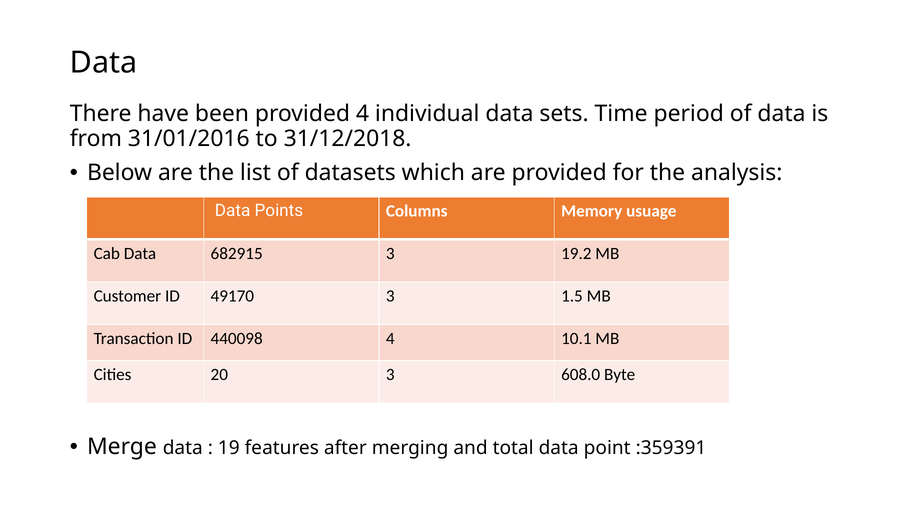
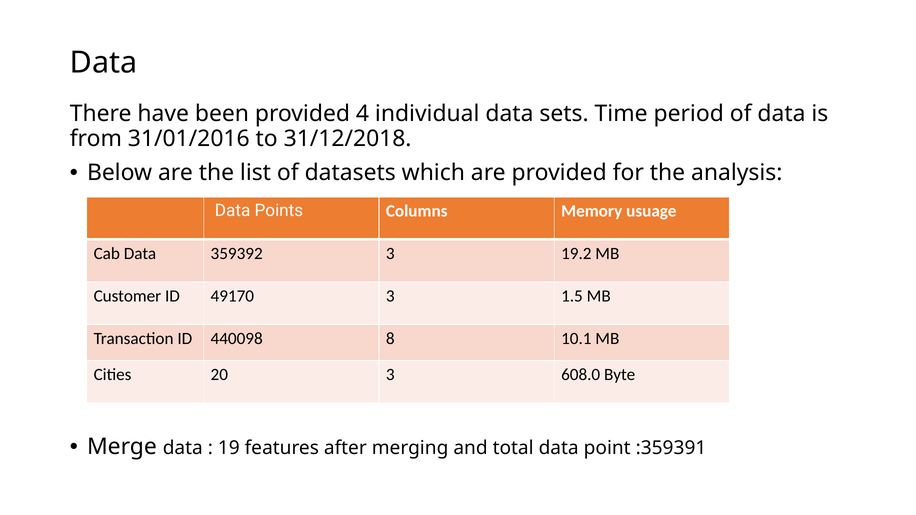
682915: 682915 -> 359392 (237, 254)
440098 4: 4 -> 8 (390, 339)
